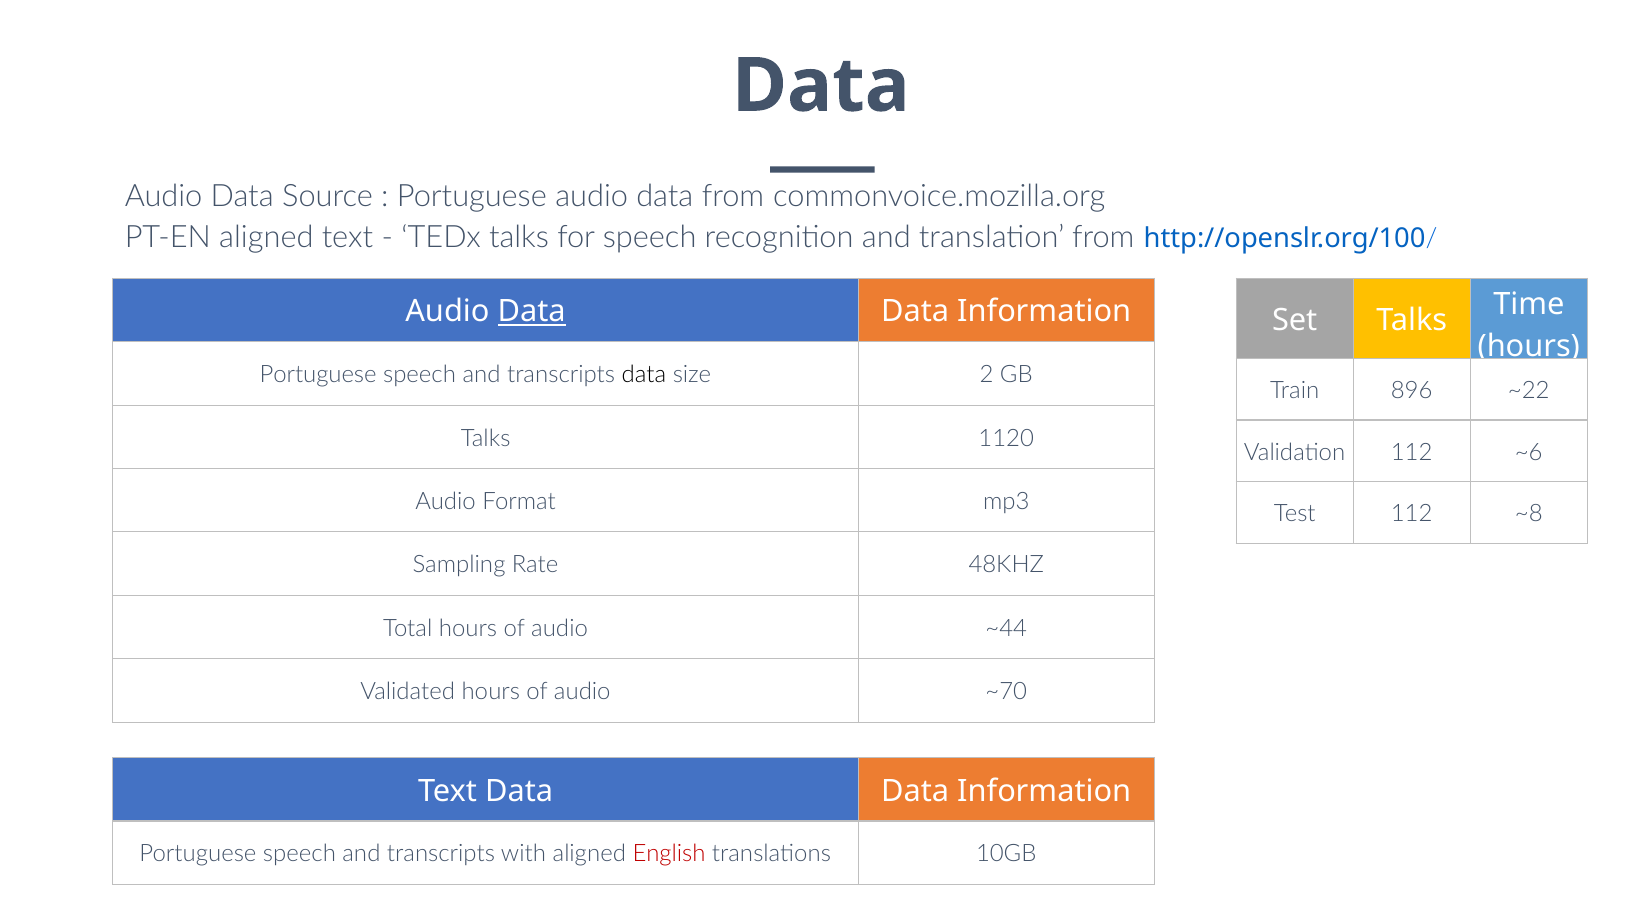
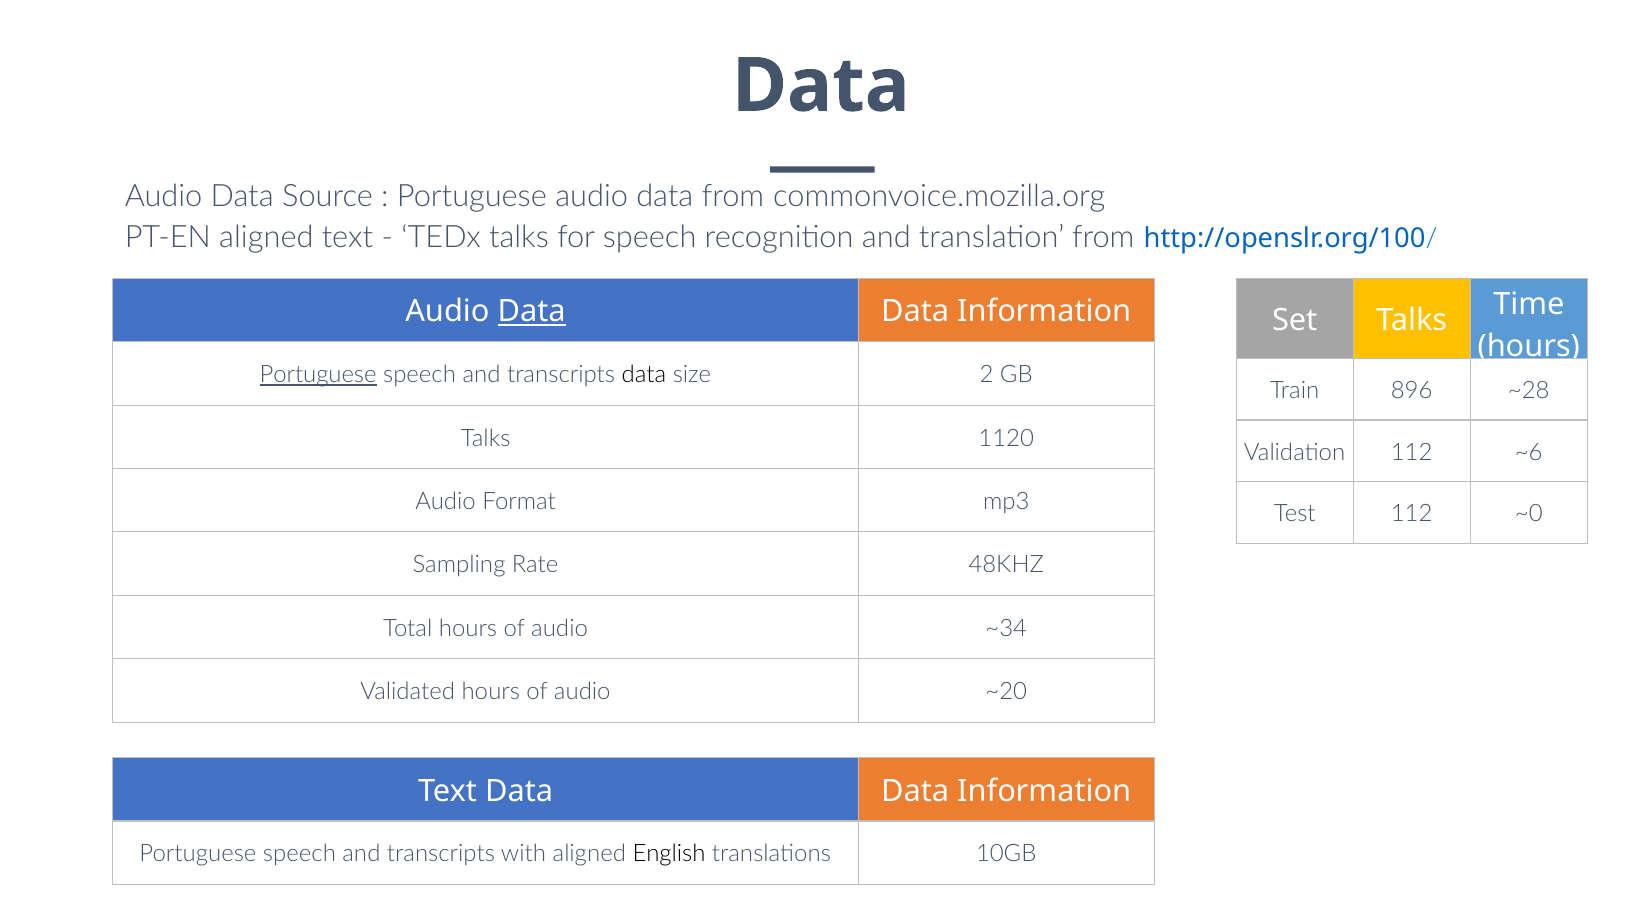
Portuguese underline: none -> present (318, 375)
~22: ~22 -> ~28 (1529, 390)
~8: ~8 -> ~0 (1529, 513)
~44: ~44 -> ~34 (1006, 628)
~70: ~70 -> ~20 (1006, 691)
English colour: red -> black (669, 854)
